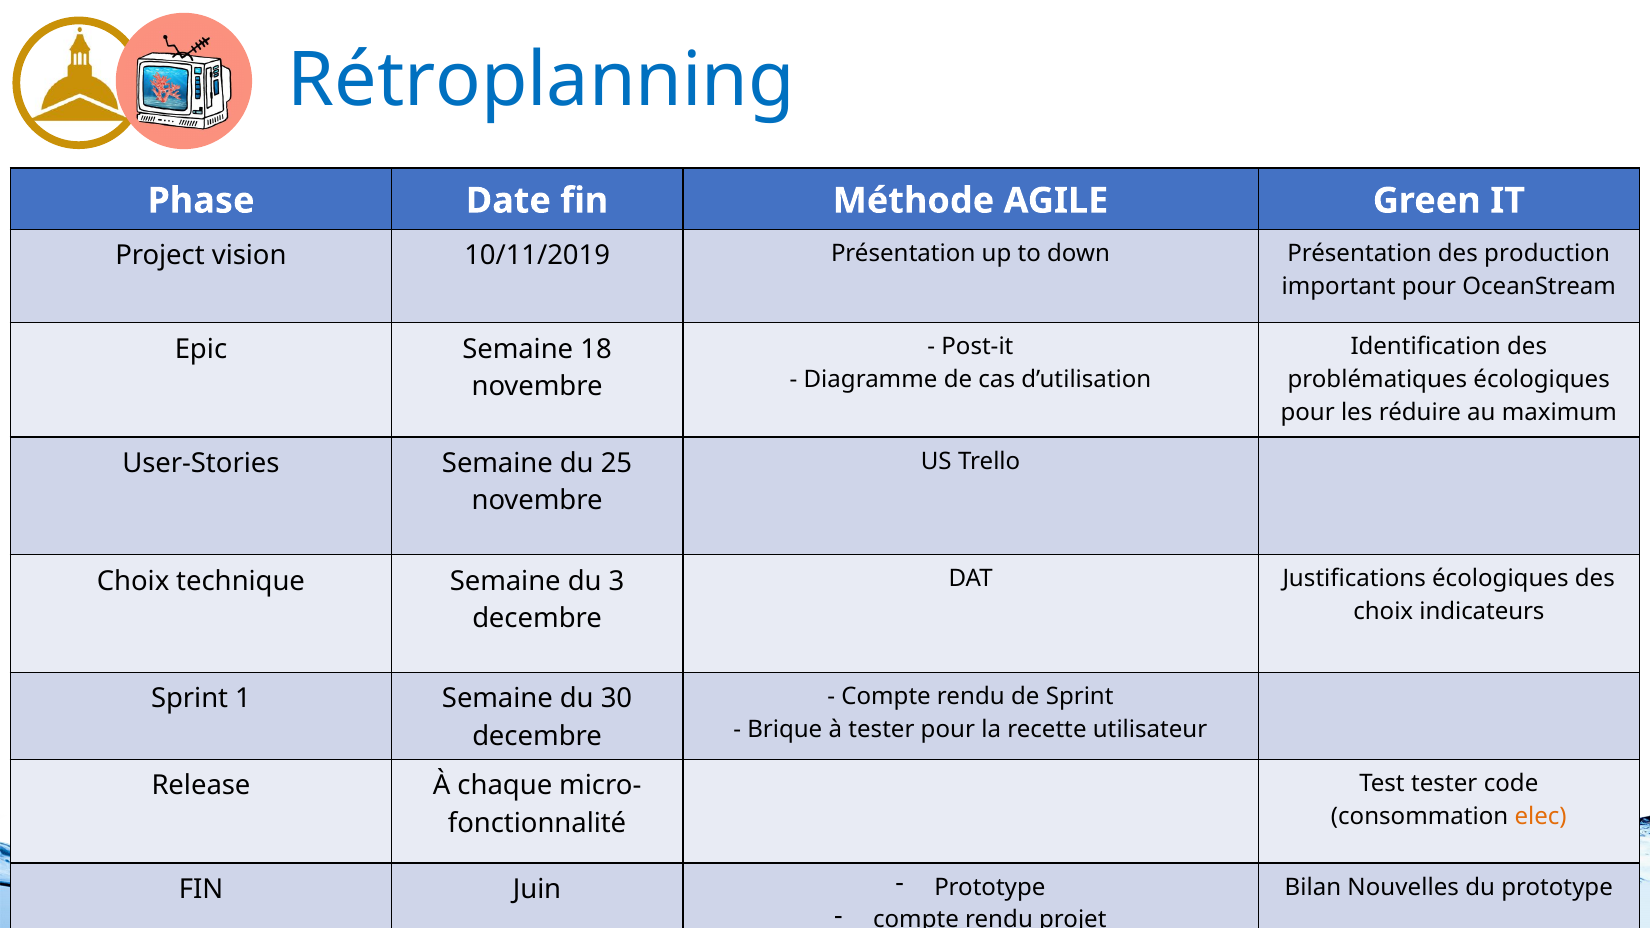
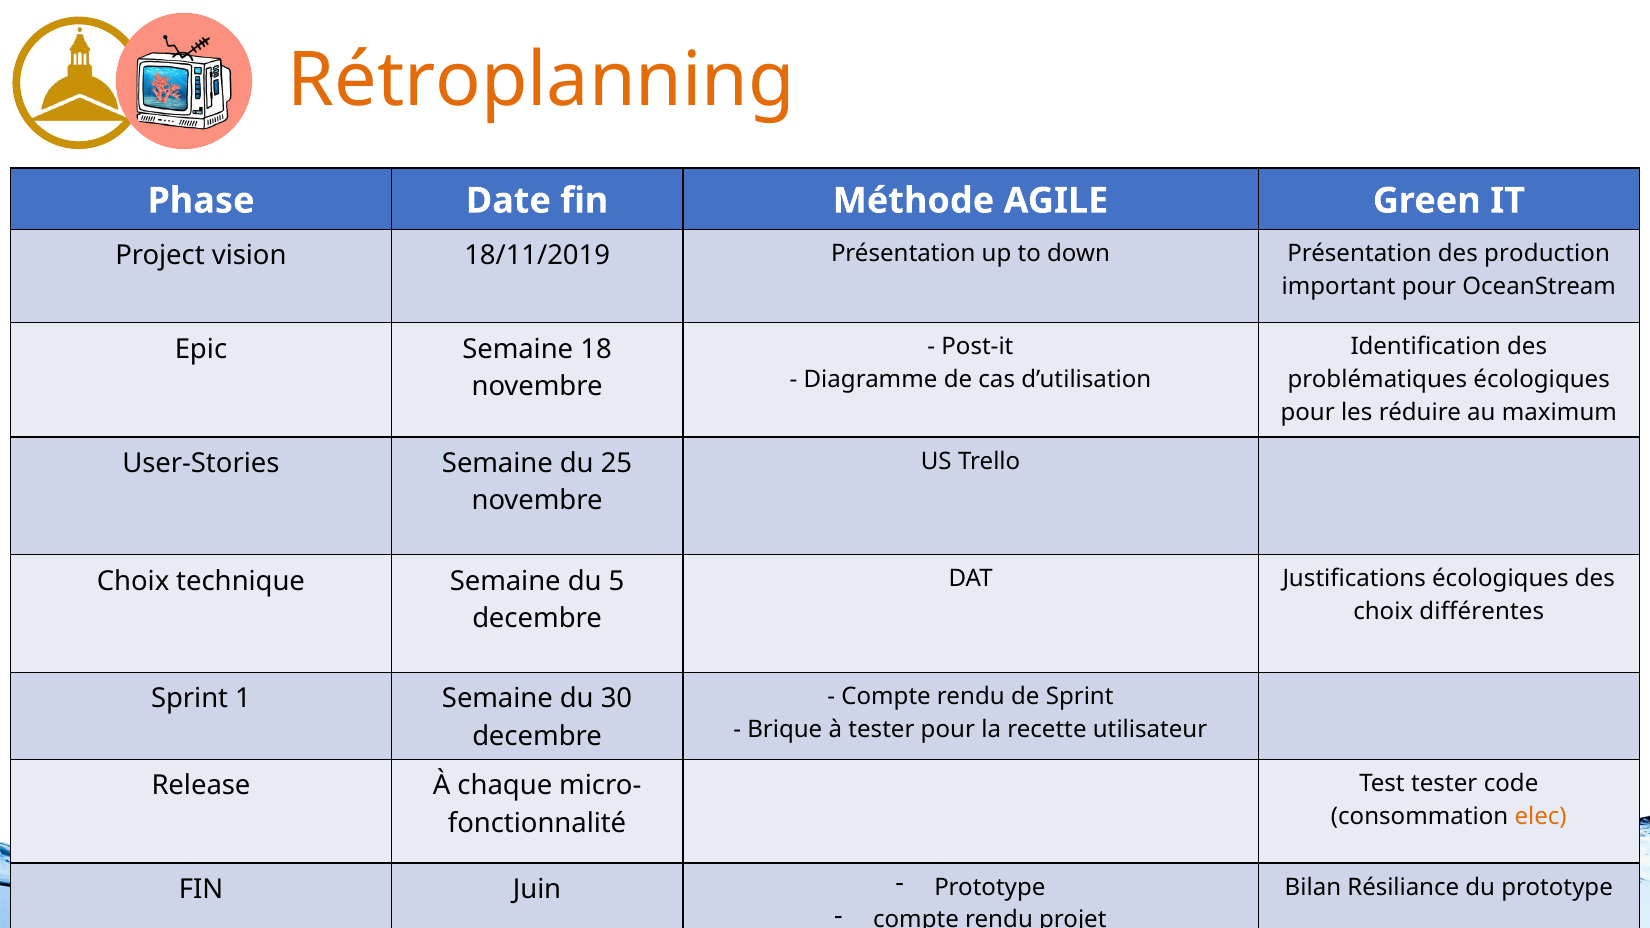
Rétroplanning colour: blue -> orange (541, 80)
10/11/2019: 10/11/2019 -> 18/11/2019 (537, 256)
3: 3 -> 5 (616, 581)
indicateurs: indicateurs -> différentes (1482, 612)
Nouvelles: Nouvelles -> Résiliance (1403, 887)
